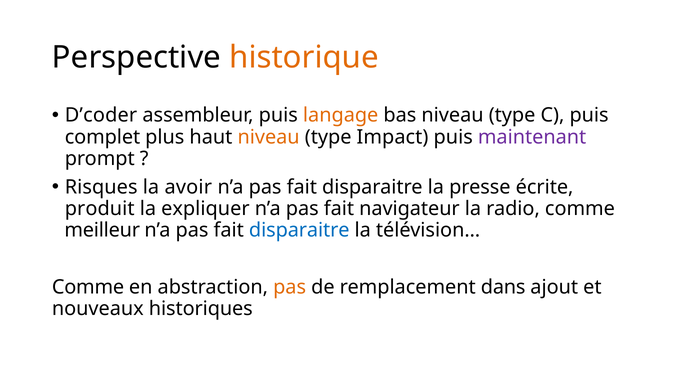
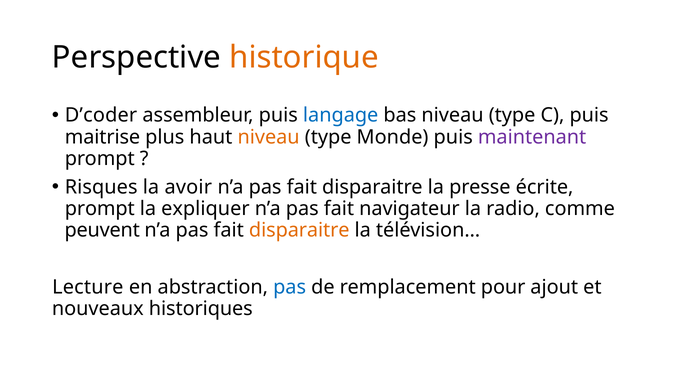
langage colour: orange -> blue (341, 115)
complet: complet -> maitrise (102, 137)
Impact: Impact -> Monde (393, 137)
produit: produit -> prompt (100, 208)
meilleur: meilleur -> peuvent (102, 230)
disparaitre colour: blue -> orange (299, 230)
Comme: Comme -> Lecture (88, 287)
pas colour: orange -> blue (290, 287)
dans: dans -> pour (503, 287)
